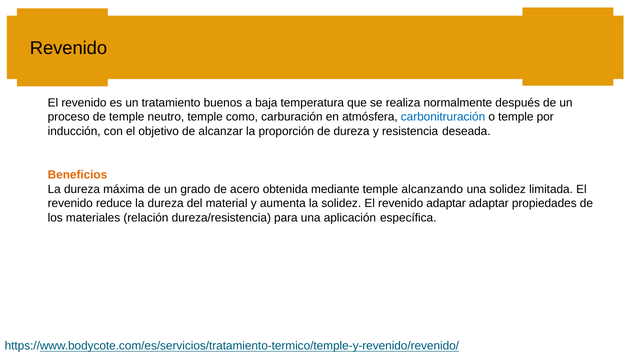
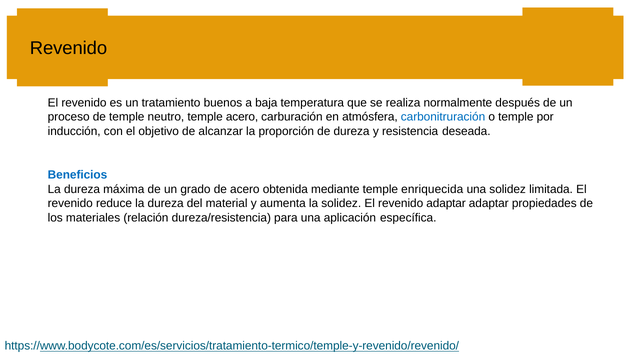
temple como: como -> acero (242, 117)
Beneficios colour: orange -> blue (77, 175)
alcanzando: alcanzando -> enriquecida (432, 189)
